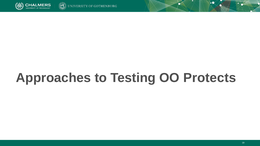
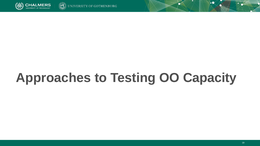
Protects: Protects -> Capacity (210, 78)
